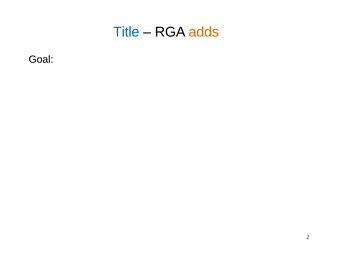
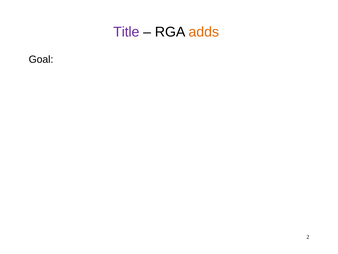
Title colour: blue -> purple (126, 32)
